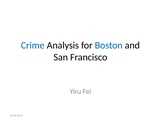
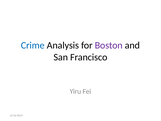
Boston colour: blue -> purple (109, 45)
